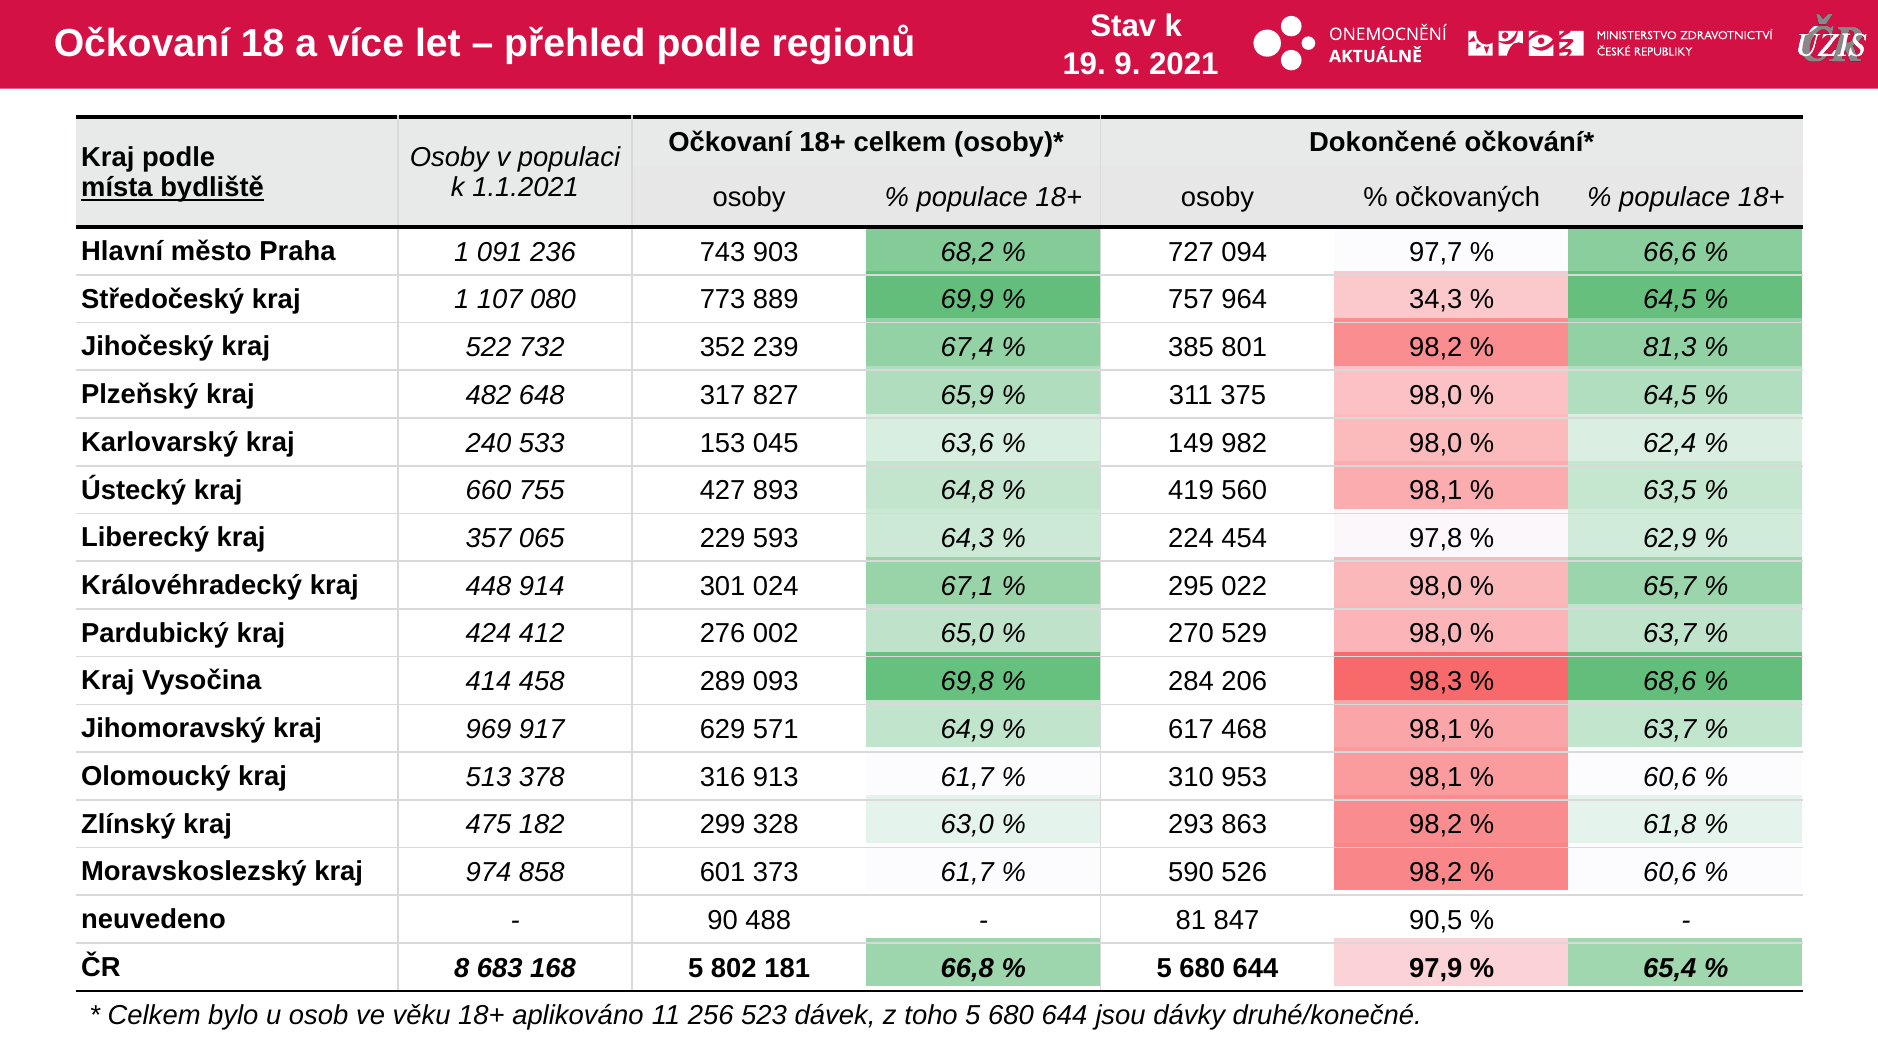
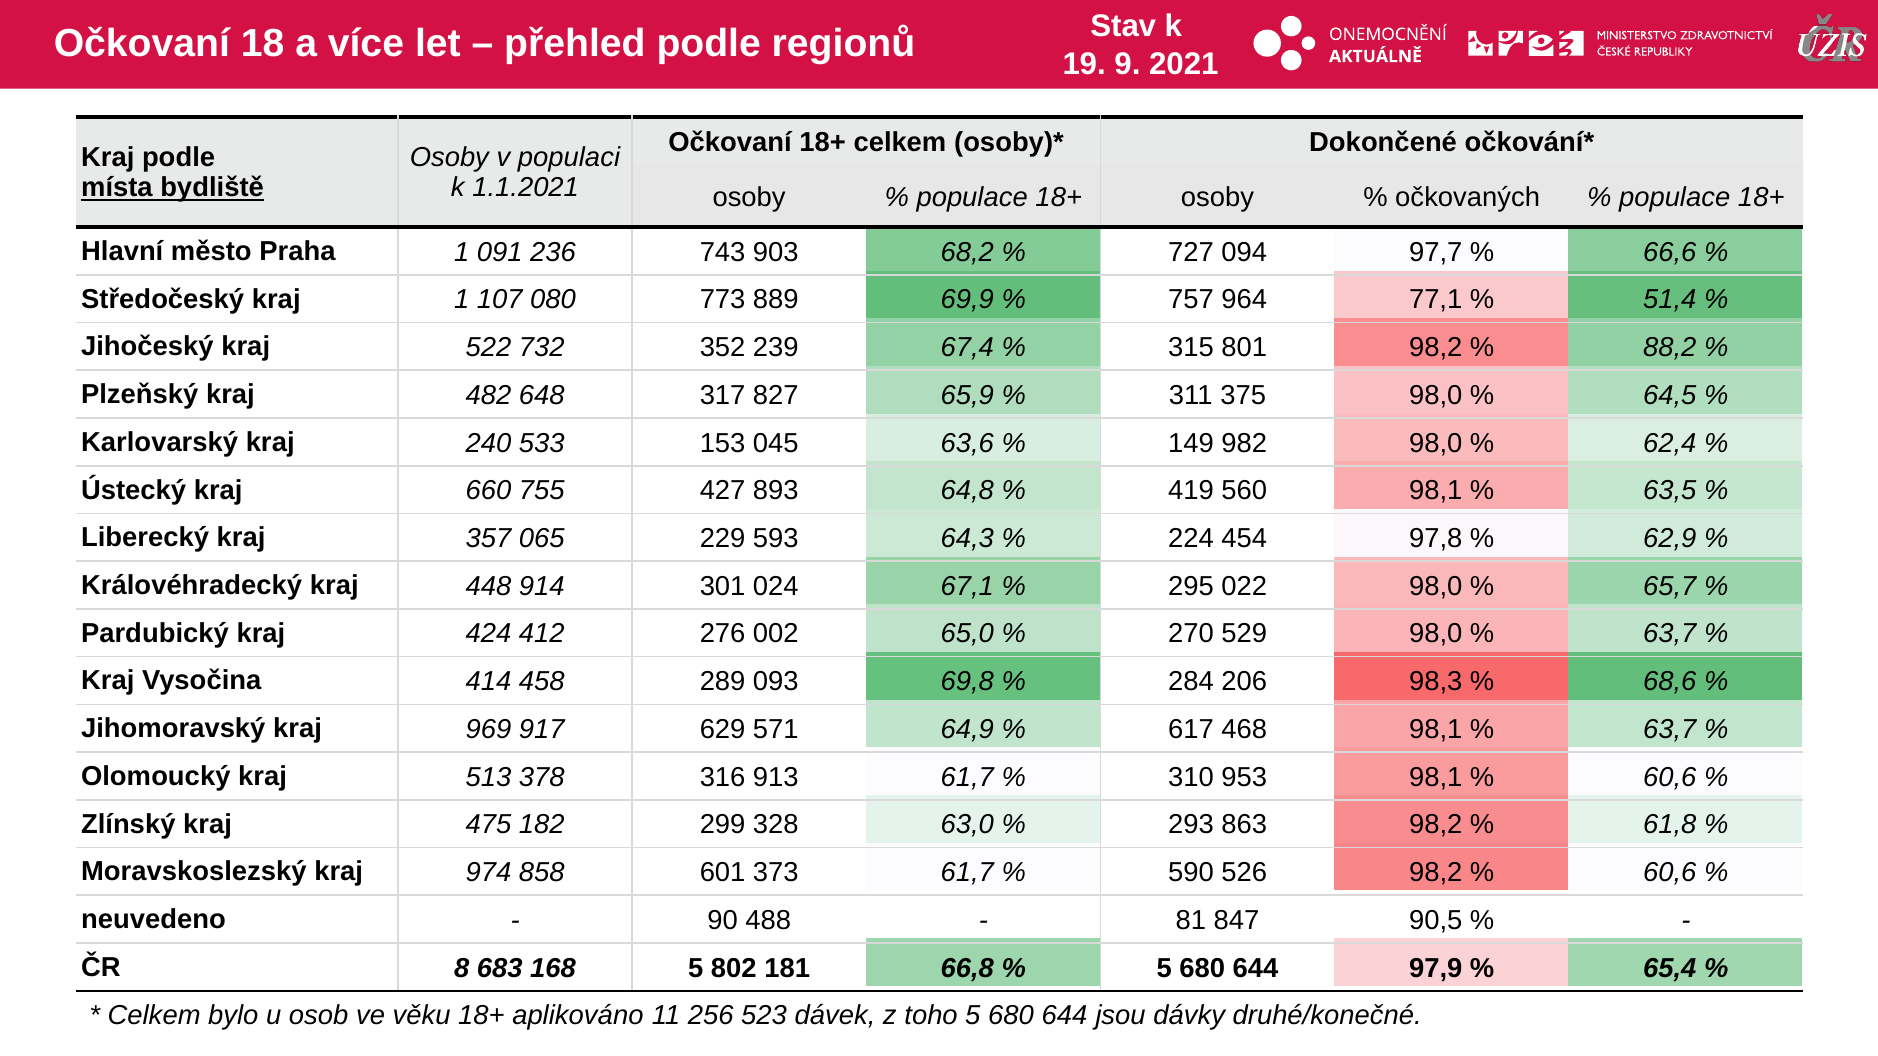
34,3: 34,3 -> 77,1 (1436, 300)
64,5: 64,5 -> 51,4 (1670, 300)
385: 385 -> 315 (1191, 348)
81,3: 81,3 -> 88,2 (1670, 348)
